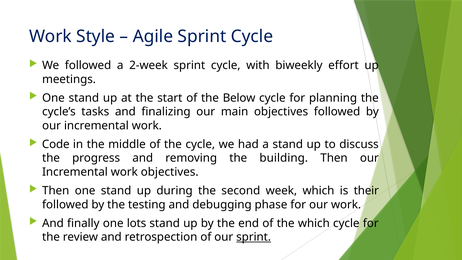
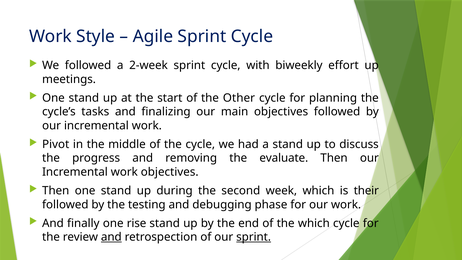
Below: Below -> Other (239, 98)
Code: Code -> Pivot (56, 144)
building: building -> evaluate (284, 158)
lots: lots -> rise (137, 223)
and underline: none -> present (111, 237)
